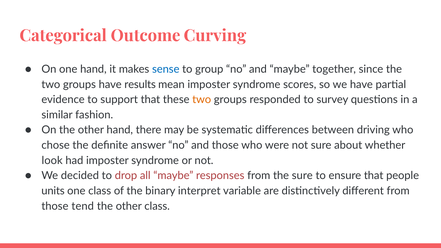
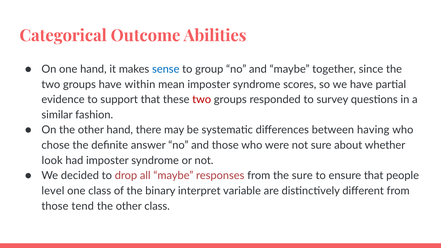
Curving: Curving -> Abilities (215, 36)
results: results -> within (140, 84)
two colour: orange -> red (202, 100)
driving: driving -> having (373, 130)
units: units -> level (53, 191)
